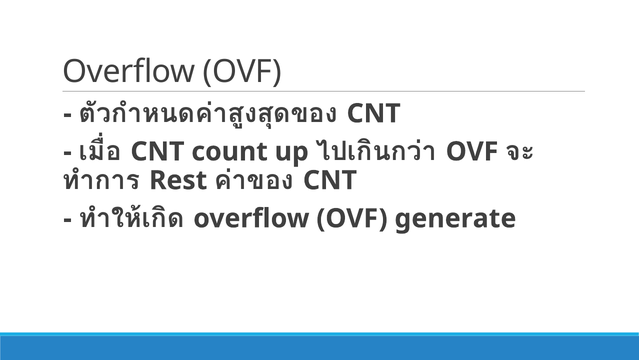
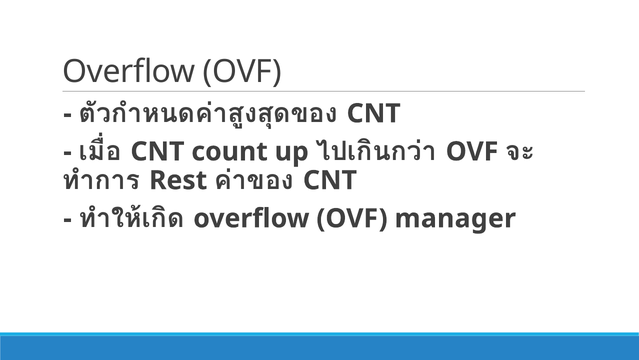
generate: generate -> manager (455, 218)
